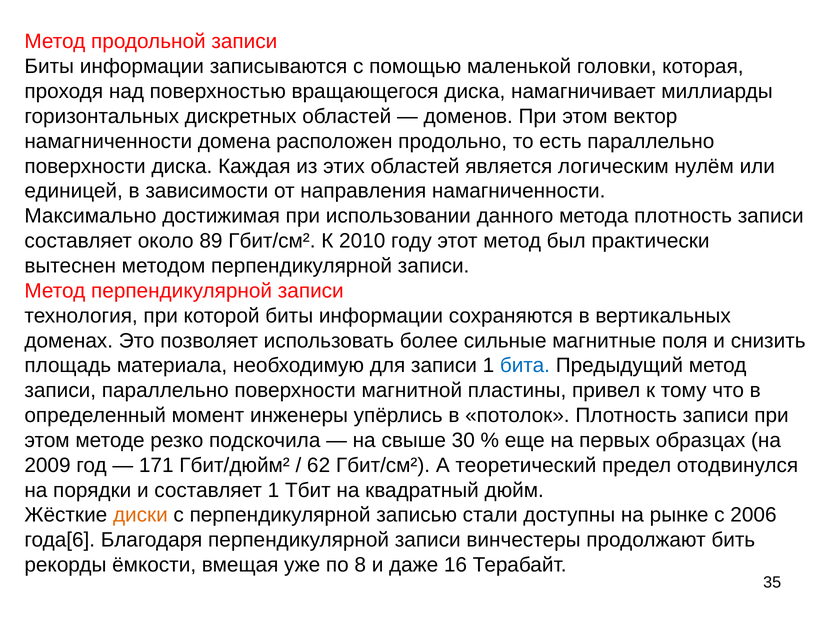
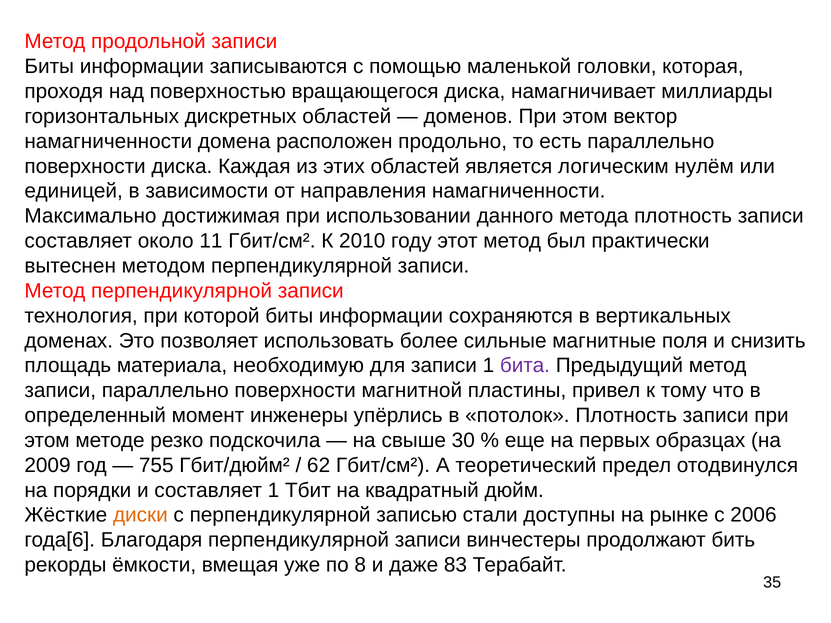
89: 89 -> 11 (211, 241)
бита colour: blue -> purple (525, 366)
171: 171 -> 755 (156, 465)
16: 16 -> 83 (455, 565)
